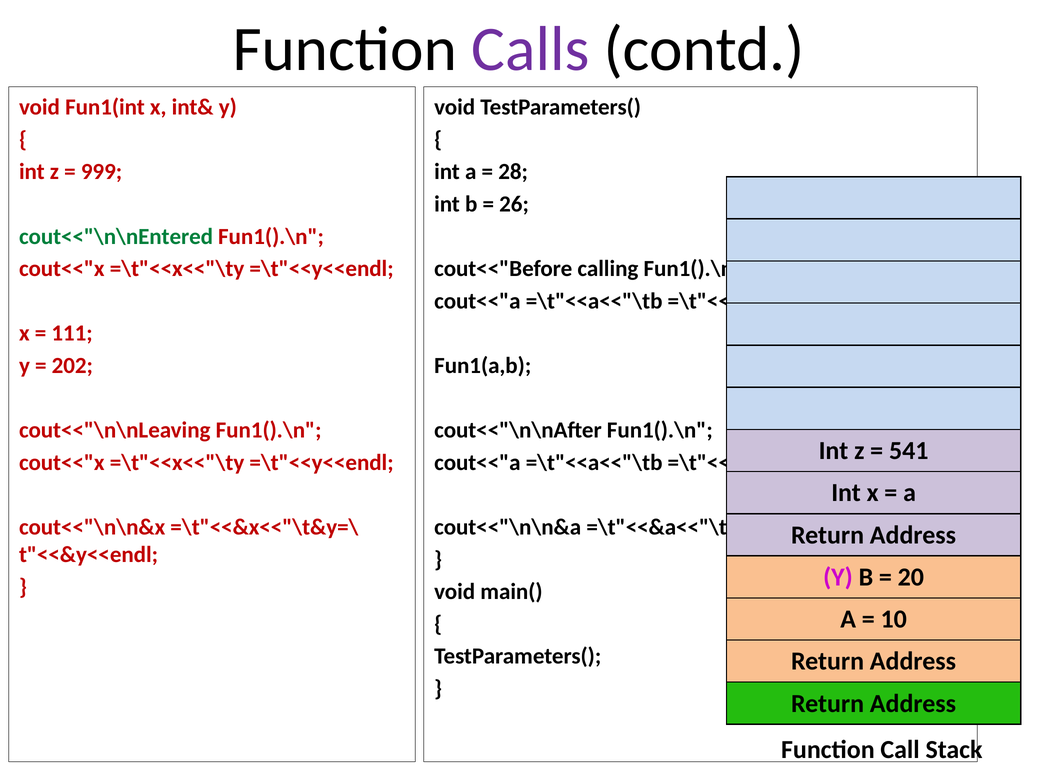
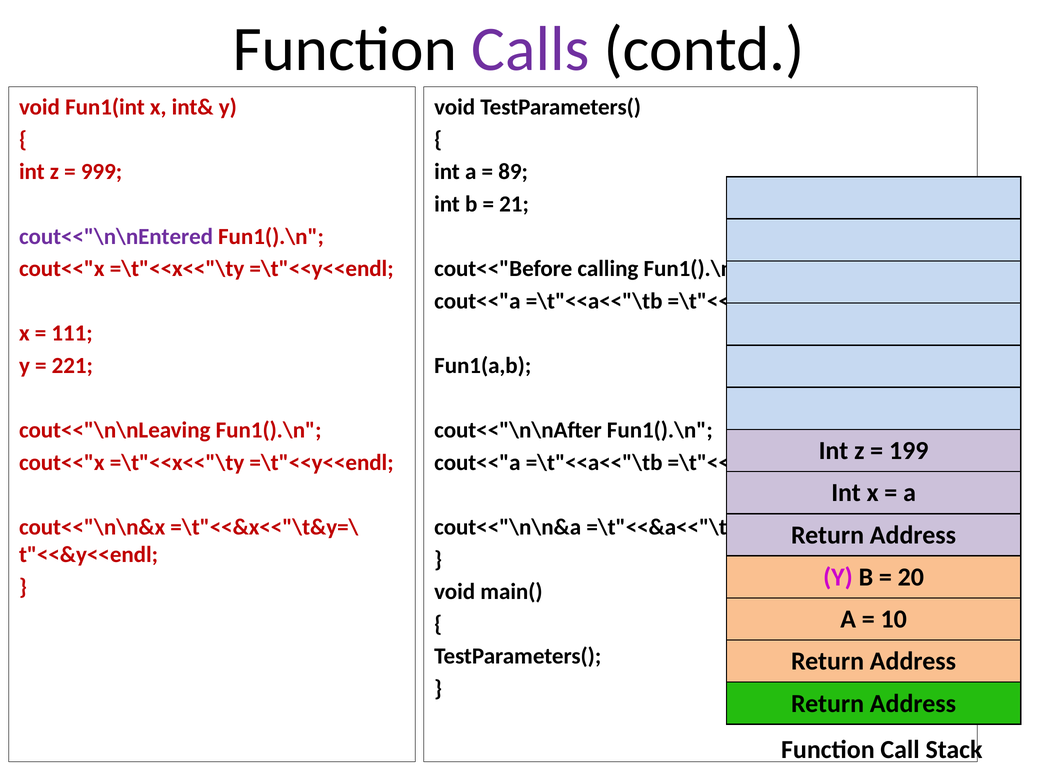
28: 28 -> 89 (513, 172)
26: 26 -> 21 (514, 204)
cout<<"\n\nEntered colour: green -> purple (116, 236)
202: 202 -> 221 (72, 365)
541: 541 -> 199 (909, 450)
